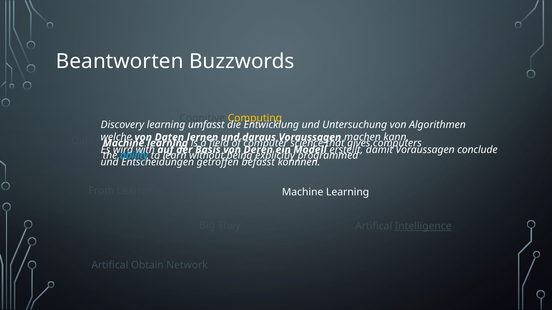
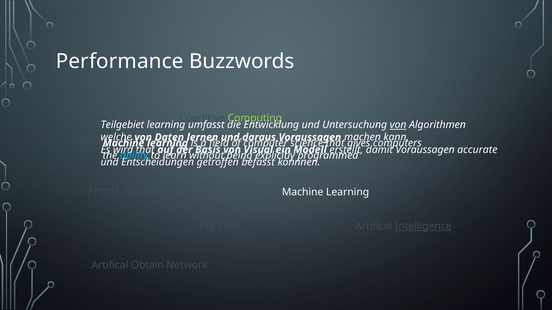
Beantworten: Beantworten -> Performance (120, 61)
Computing colour: yellow -> light green (255, 118)
Discovery: Discovery -> Teilgebiet (122, 125)
von underline: none -> present (398, 125)
with: with -> that (145, 150)
Deren: Deren -> Visual (258, 150)
conclude: conclude -> accurate (477, 150)
